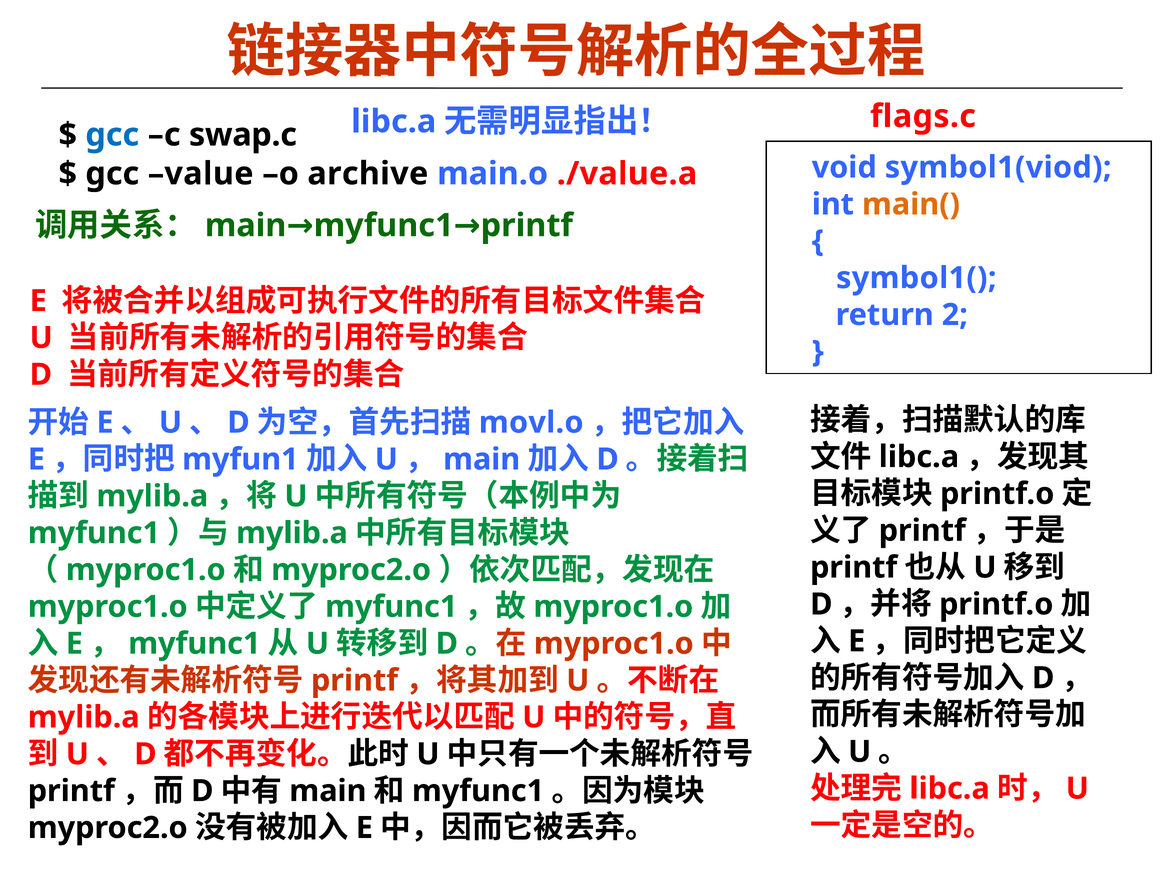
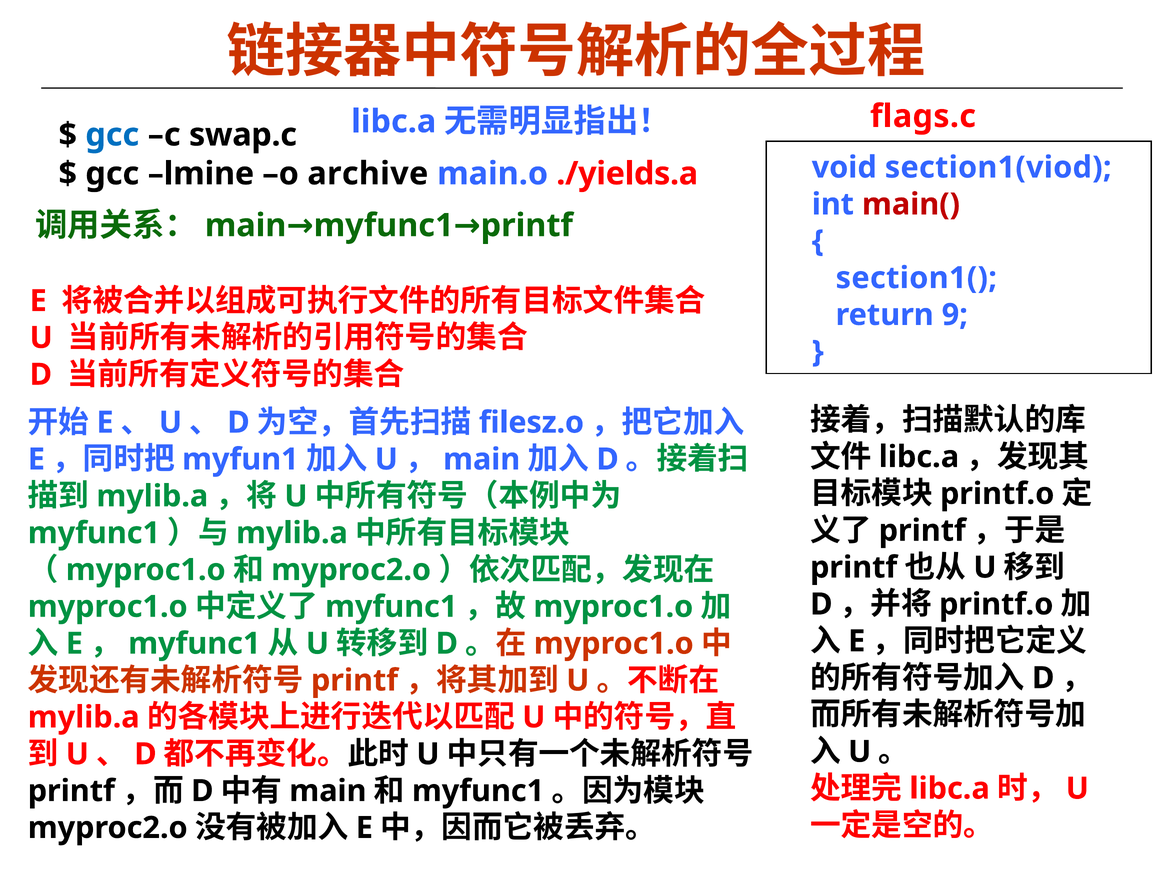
symbol1(viod: symbol1(viod -> section1(viod (998, 167)
value: value -> lmine (201, 174)
./value.a: ./value.a -> ./yields.a (627, 174)
main( colour: orange -> red (911, 204)
symbol1(: symbol1( -> section1( (916, 278)
2: 2 -> 9 (955, 315)
movl.o: movl.o -> filesz.o (531, 423)
